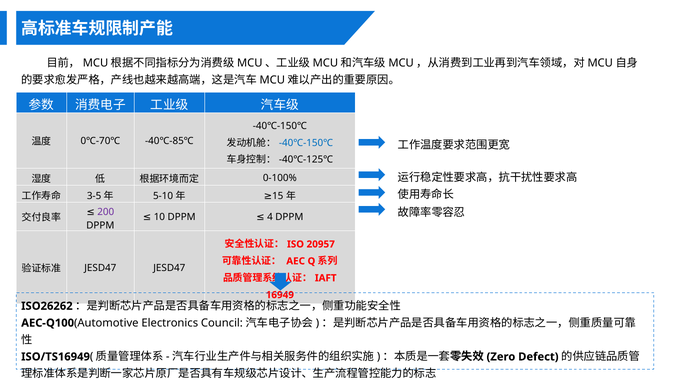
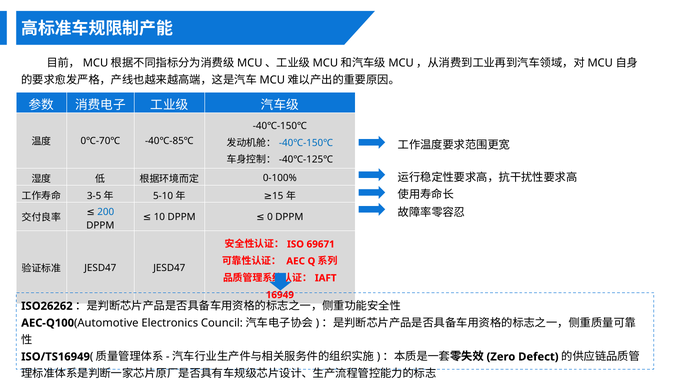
200 colour: purple -> blue (106, 212)
4: 4 -> 0 (270, 217)
20957: 20957 -> 69671 (321, 244)
